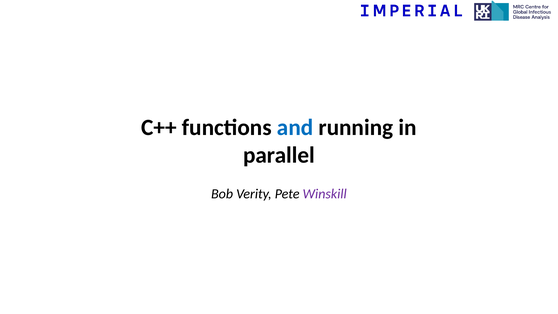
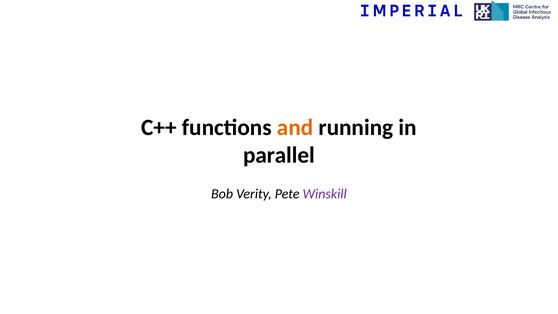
and colour: blue -> orange (295, 127)
